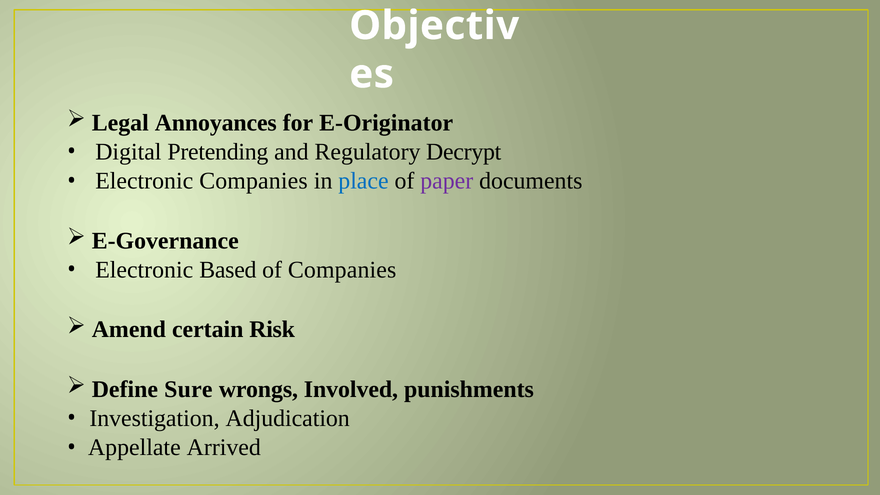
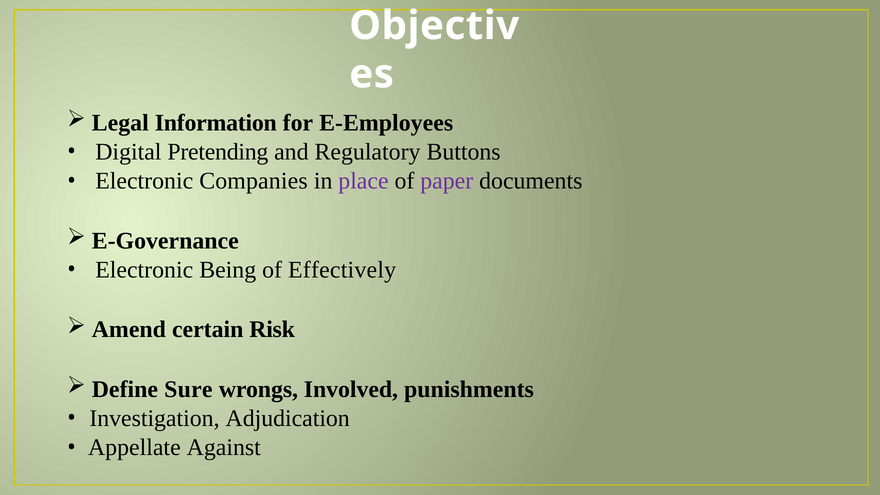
Annoyances: Annoyances -> Information (216, 123)
E-Originator: E-Originator -> E-Employees (386, 123)
Decrypt: Decrypt -> Buttons (464, 152)
place colour: blue -> purple (363, 181)
Based: Based -> Being (228, 270)
of Companies: Companies -> Effectively (342, 270)
Arrived: Arrived -> Against (224, 447)
